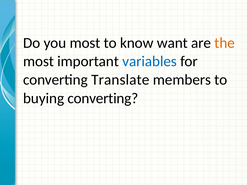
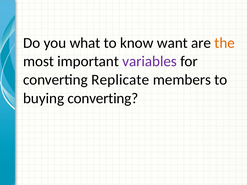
you most: most -> what (85, 43)
variables colour: blue -> purple (150, 61)
Translate: Translate -> Replicate (120, 80)
